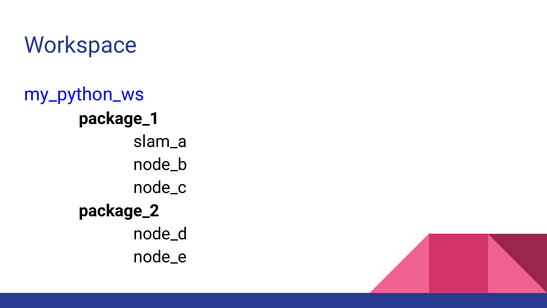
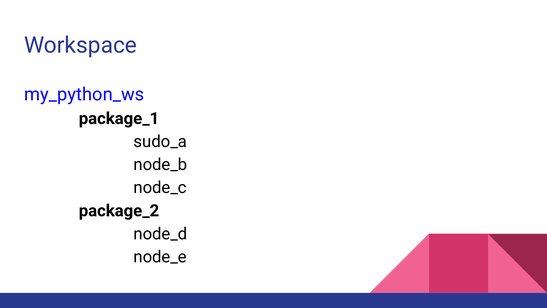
slam_a: slam_a -> sudo_a (160, 141)
